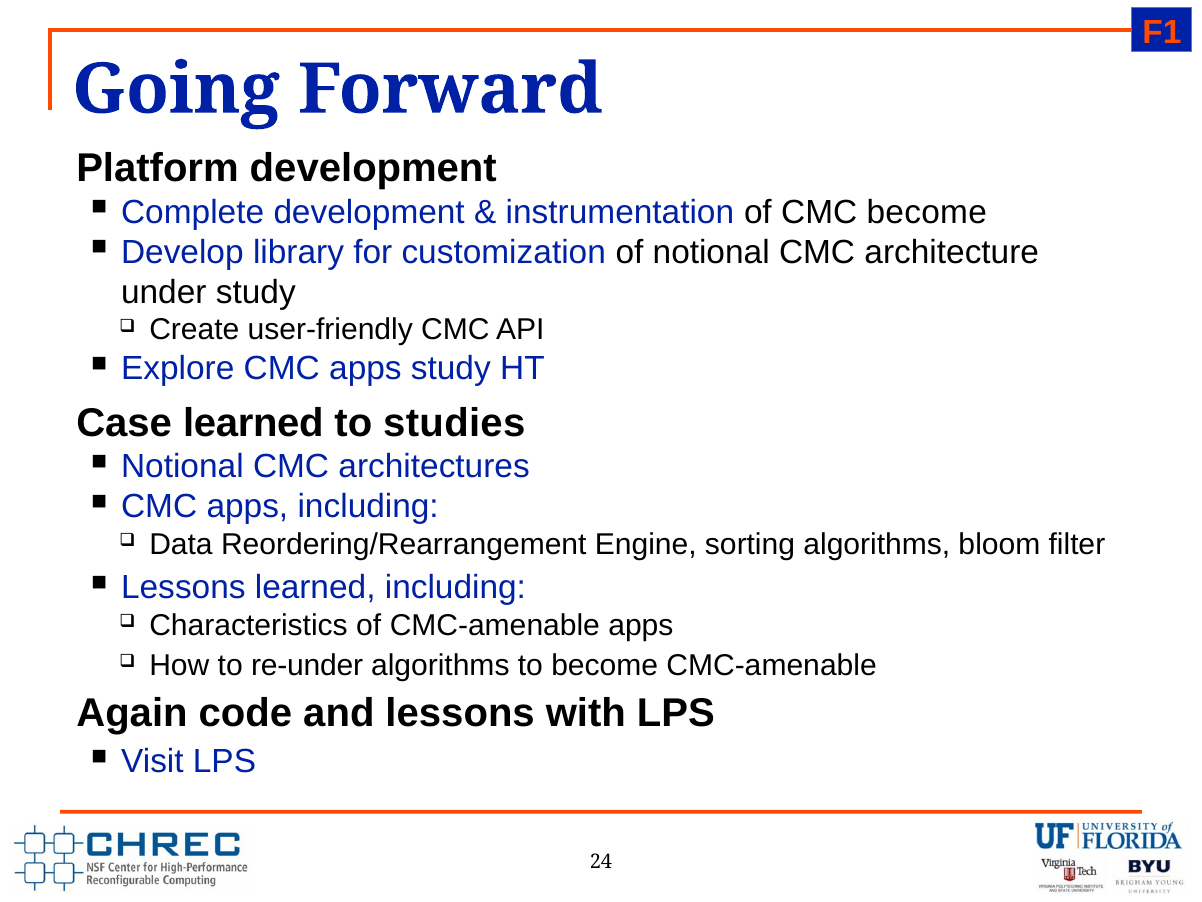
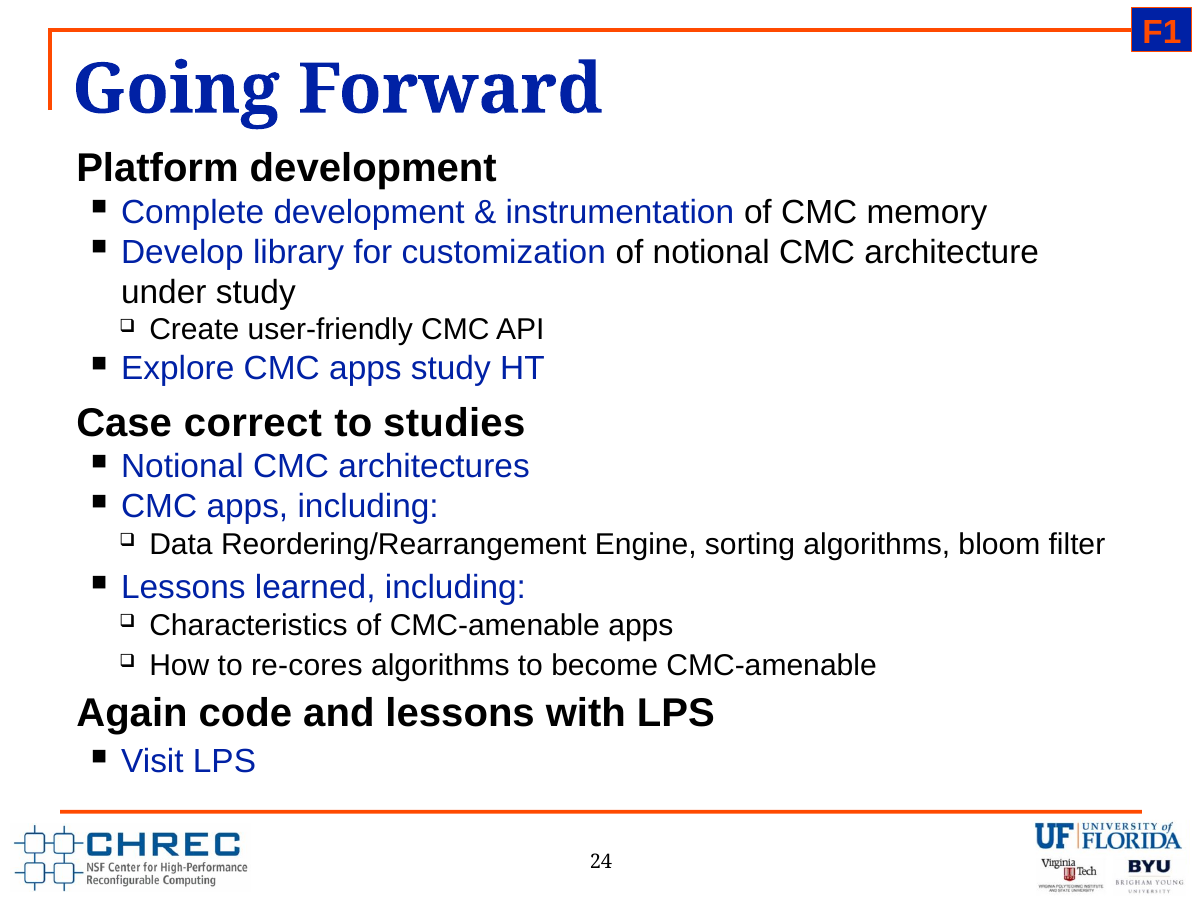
CMC become: become -> memory (927, 212)
Case learned: learned -> correct (253, 423)
re-under: re-under -> re-cores (307, 665)
